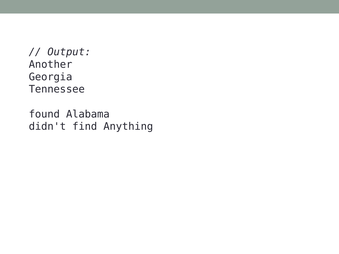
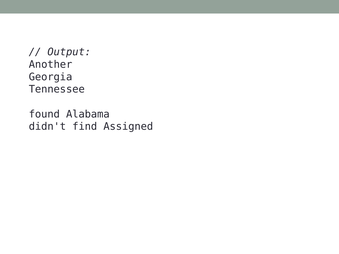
Anything: Anything -> Assigned (128, 127)
